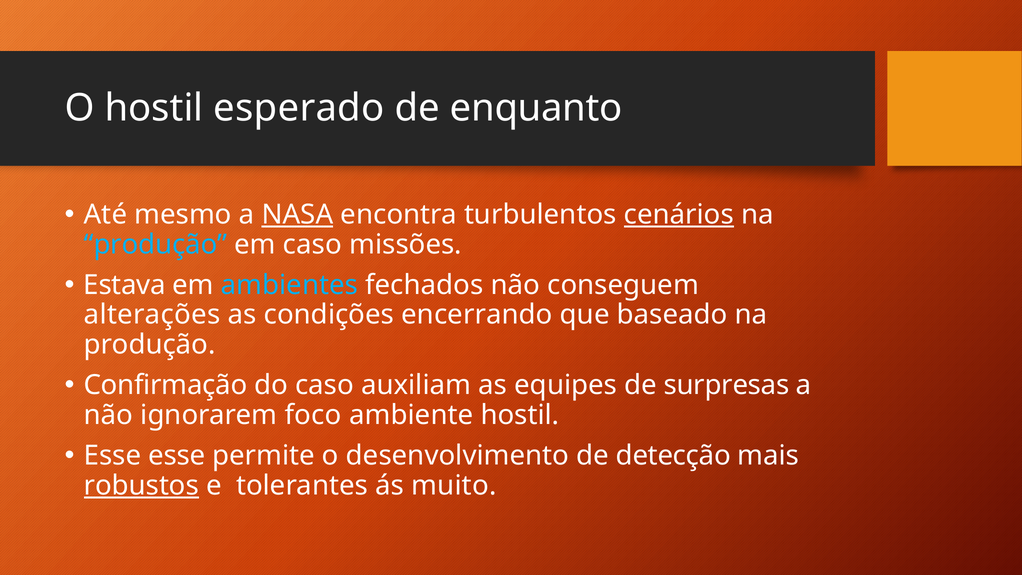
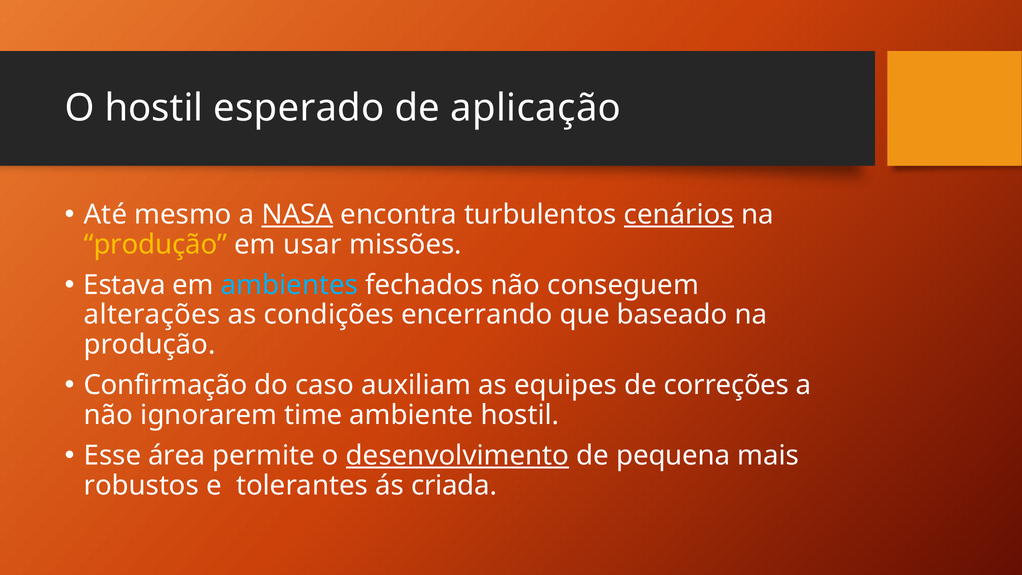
enquanto: enquanto -> aplicação (536, 108)
produção colour: light blue -> yellow (155, 244)
em caso: caso -> usar (312, 244)
surpresas: surpresas -> correções (727, 385)
foco: foco -> time (313, 415)
Esse esse: esse -> área (177, 456)
desenvolvimento underline: none -> present (458, 456)
detecção: detecção -> pequena (673, 456)
robustos underline: present -> none (141, 485)
muito: muito -> criada (454, 485)
